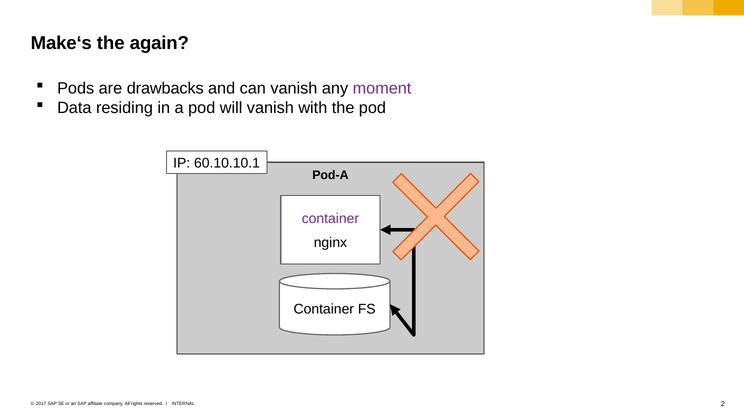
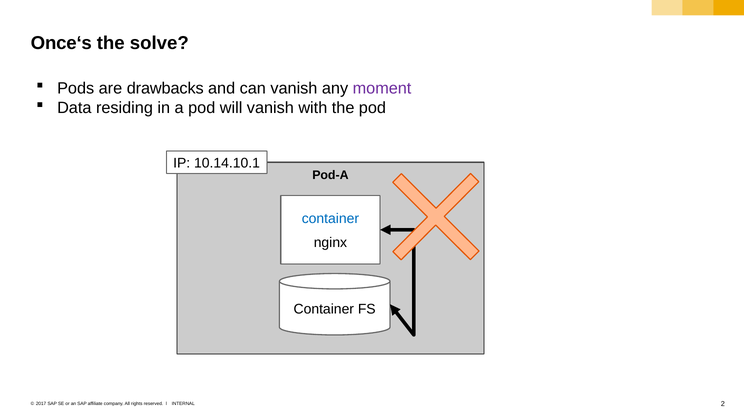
Make‘s: Make‘s -> Once‘s (61, 43)
again: again -> solve (159, 43)
60.10.10.1: 60.10.10.1 -> 10.14.10.1 (227, 163)
container colour: purple -> blue (330, 219)
